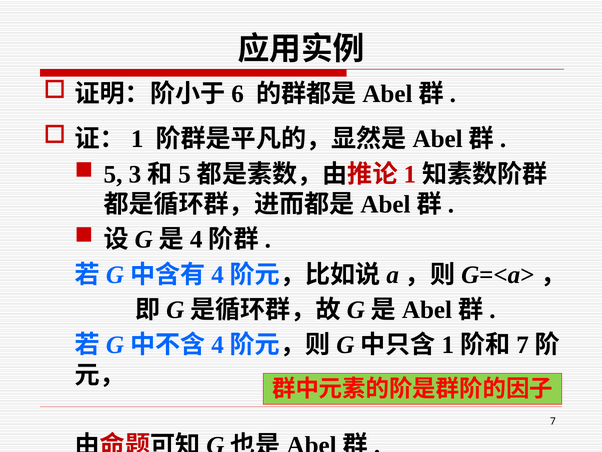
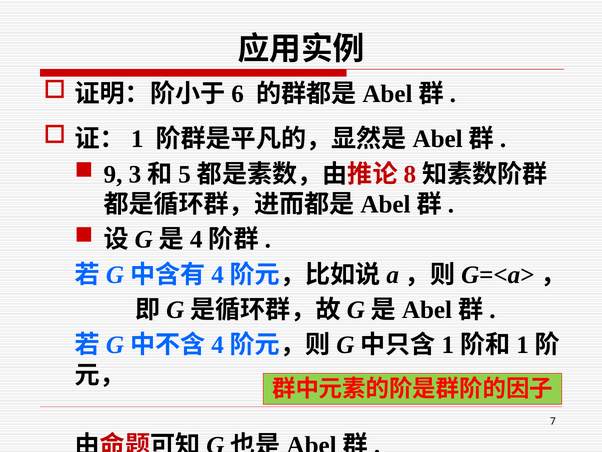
5: 5 -> 9 (113, 174)
1: 1 -> 8 (410, 174)
7: 7 -> 1 (523, 345)
